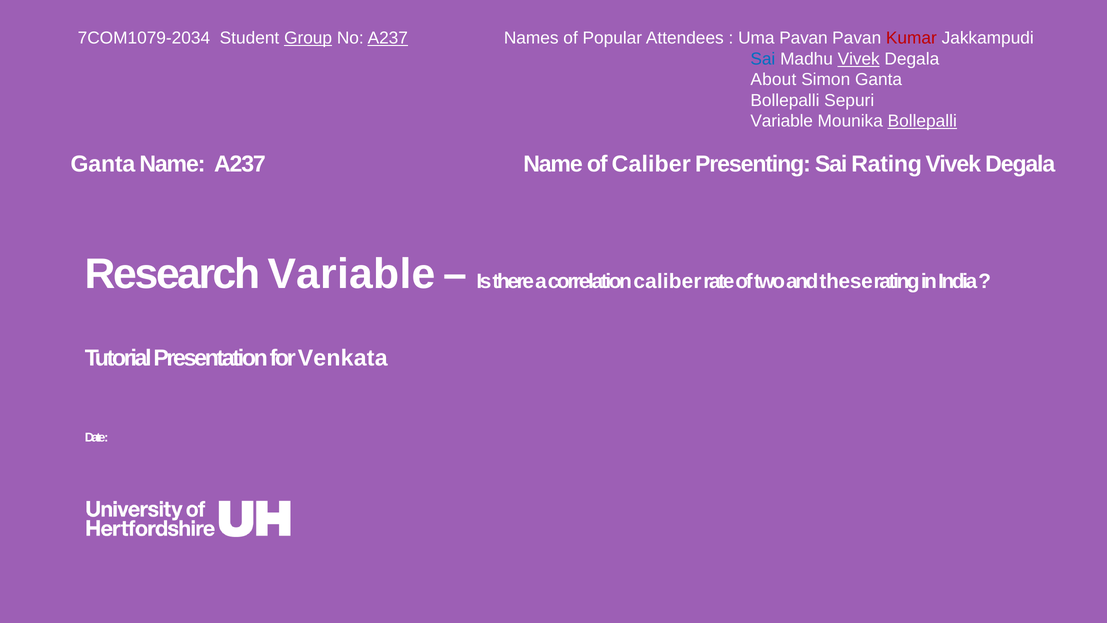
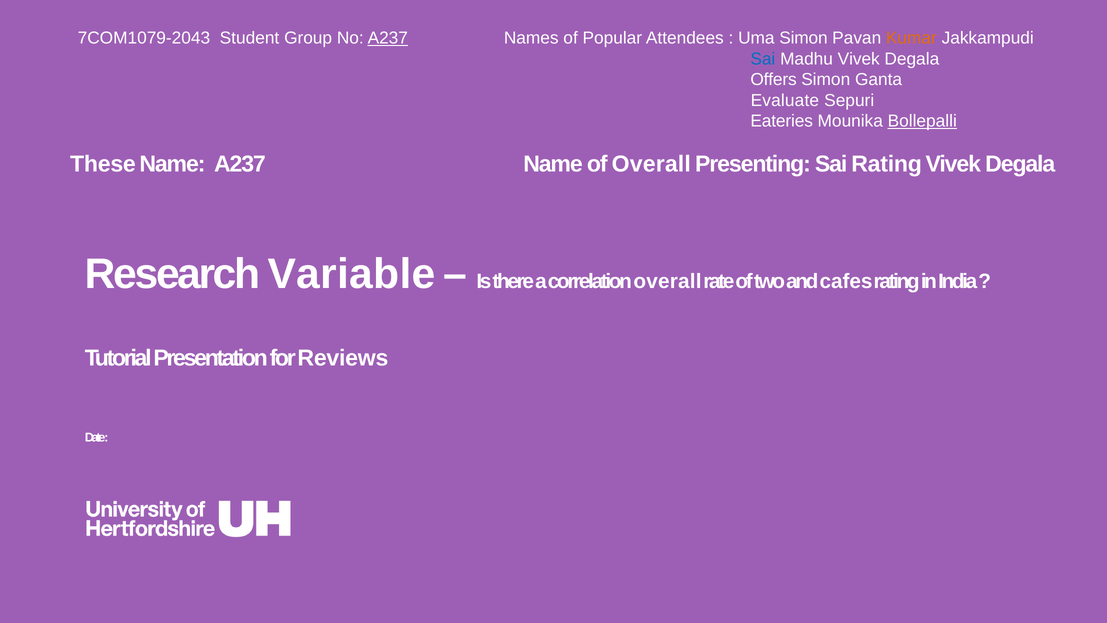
7COM1079-2034: 7COM1079-2034 -> 7COM1079-2043 (144, 38)
Group underline: present -> none (308, 38)
Uma Pavan: Pavan -> Simon (804, 38)
Kumar colour: red -> orange (911, 38)
Vivek underline: present -> none (859, 59)
About: About -> Offers (774, 80)
Bollepalli: Bollepalli -> Evaluate (785, 100)
Variable: Variable -> Eateries (782, 121)
Ganta: Ganta -> These (103, 164)
of Caliber: Caliber -> Overall (651, 164)
correlation caliber: caliber -> overall (667, 281)
these: these -> cafes (846, 281)
Venkata: Venkata -> Reviews (343, 358)
